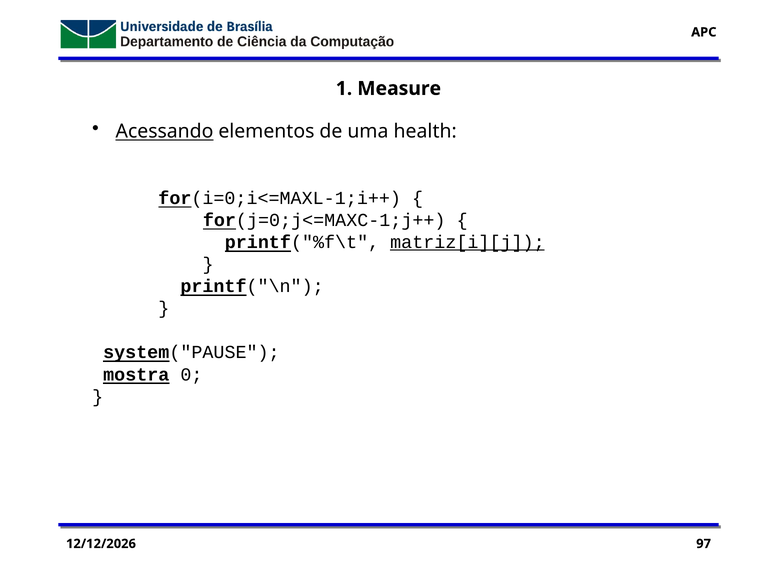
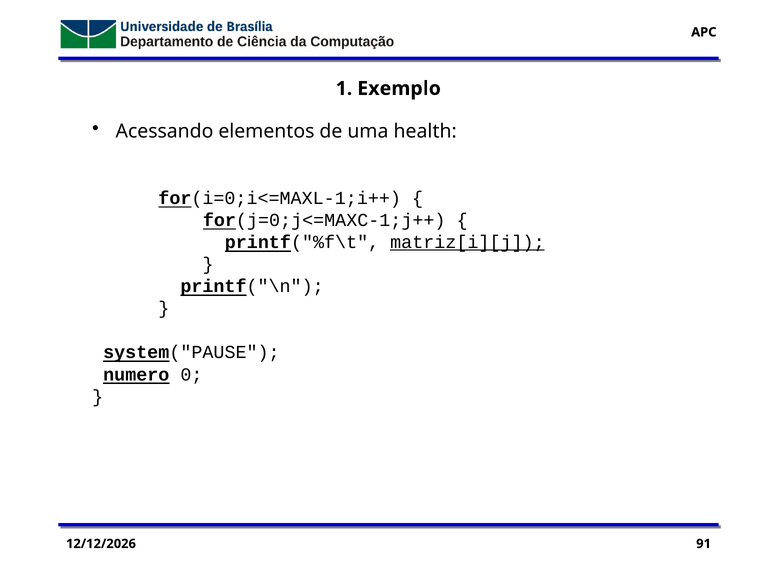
Measure: Measure -> Exemplo (399, 88)
Acessando underline: present -> none (165, 131)
mostra: mostra -> numero (136, 374)
97: 97 -> 91 (704, 544)
